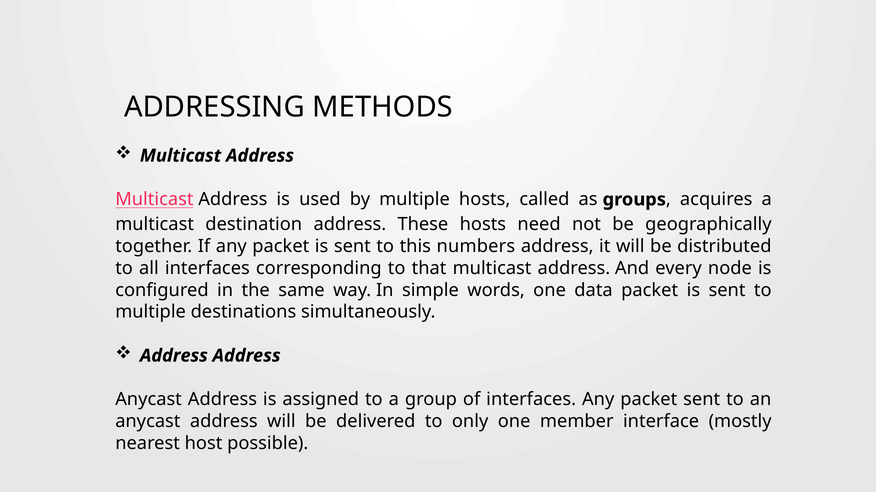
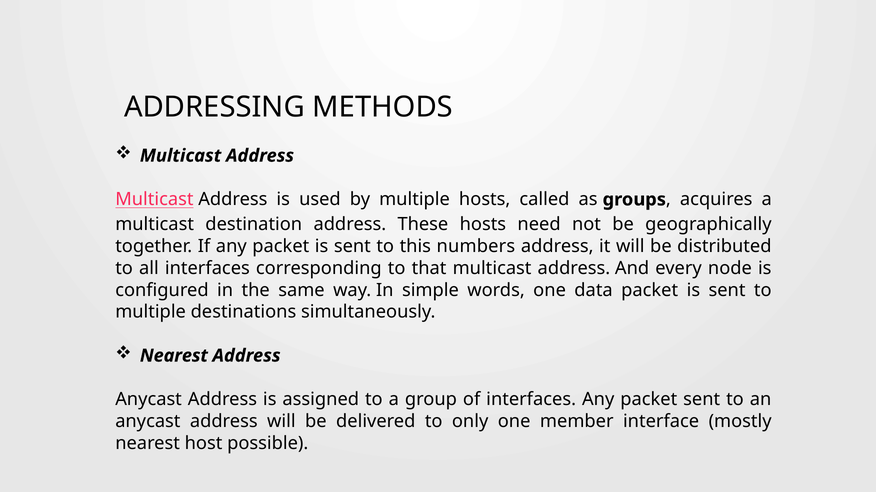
Address: Address -> Nearest (174, 356)
